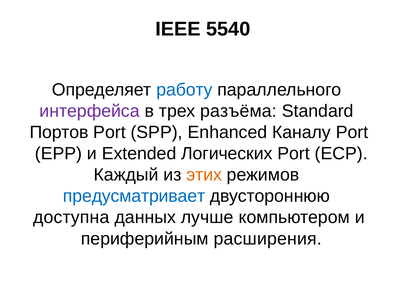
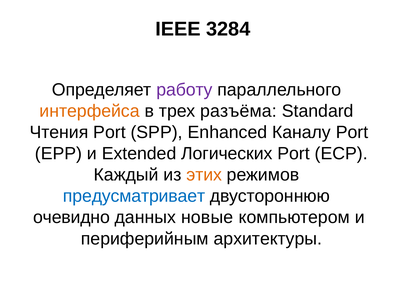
5540: 5540 -> 3284 (228, 29)
работу colour: blue -> purple (184, 90)
интерфейса colour: purple -> orange (90, 111)
Портов: Портов -> Чтения (59, 132)
доступна: доступна -> очевидно (71, 217)
лучше: лучше -> новые (207, 217)
расширения: расширения -> архитектуры (268, 238)
